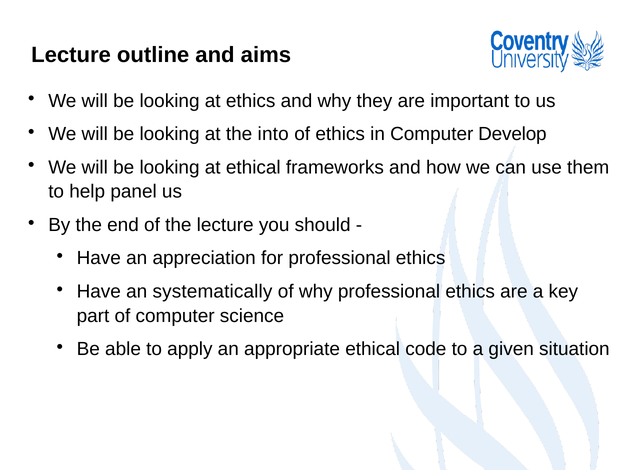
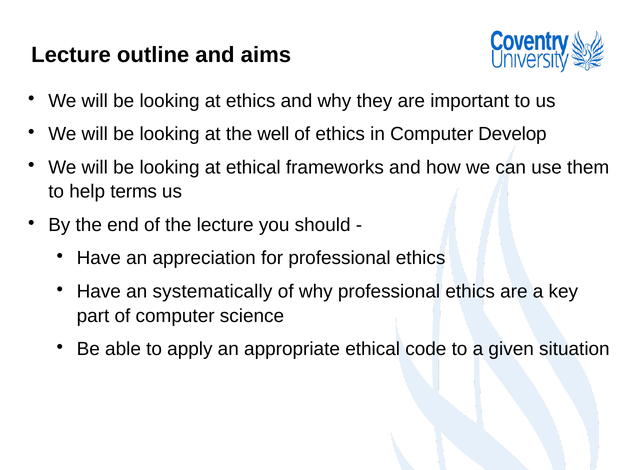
into: into -> well (273, 134)
panel: panel -> terms (134, 192)
